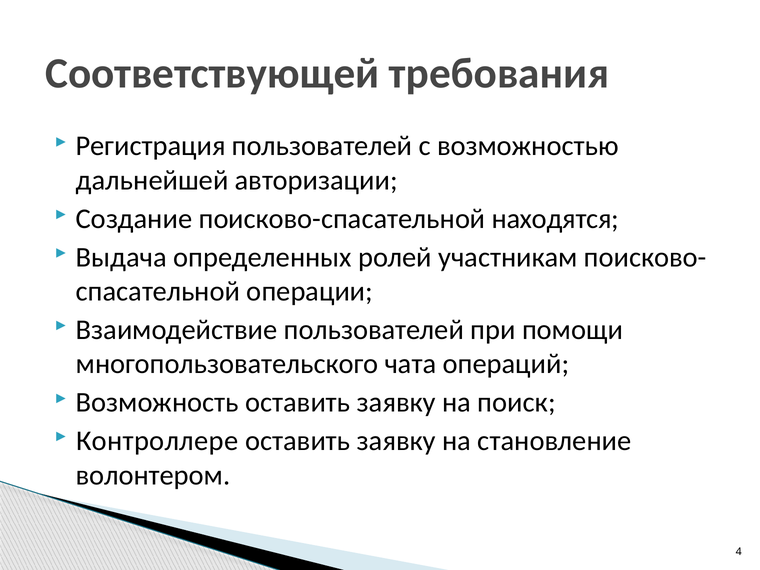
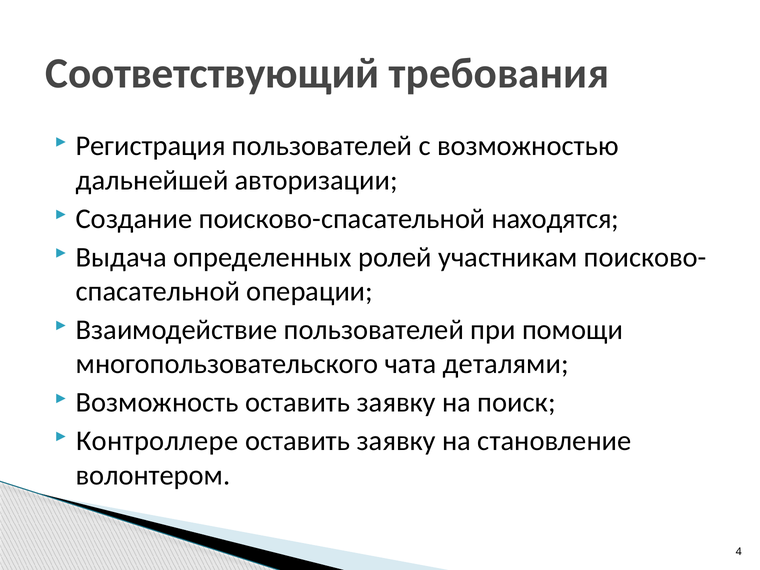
Соответствующей: Соответствующей -> Соответствующий (212, 73)
операций: операций -> деталями (506, 364)
